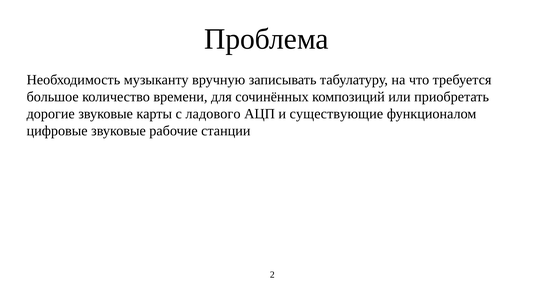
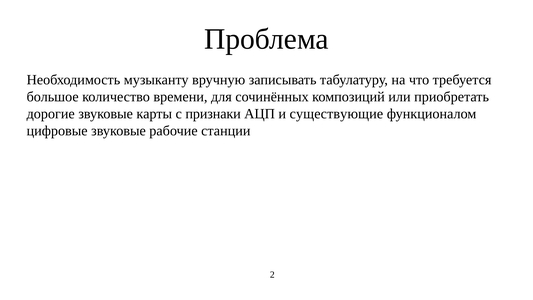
ладового: ладового -> признаки (213, 114)
